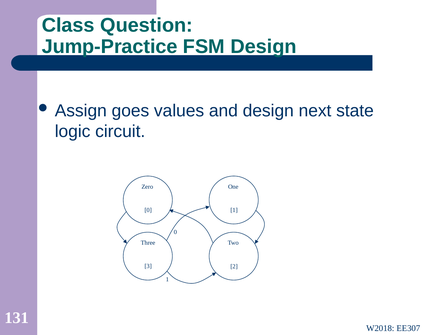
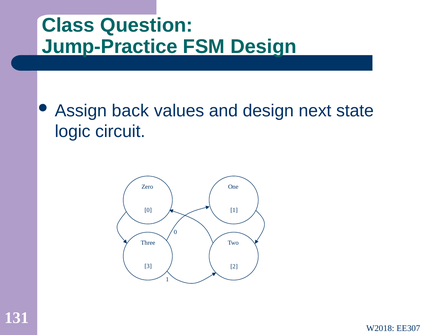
goes: goes -> back (130, 111)
